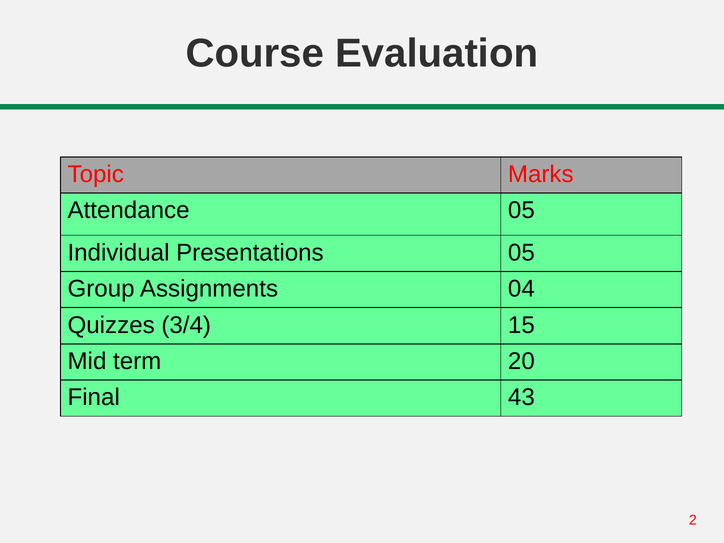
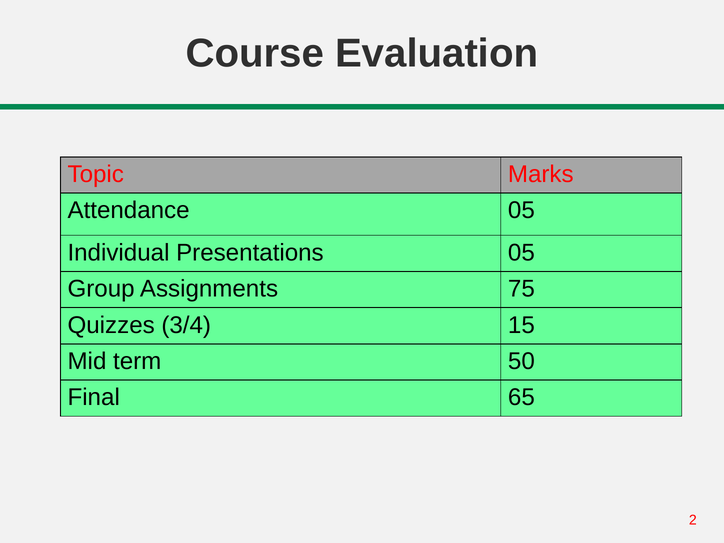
04: 04 -> 75 (521, 289)
20: 20 -> 50 (521, 361)
43: 43 -> 65 (521, 398)
